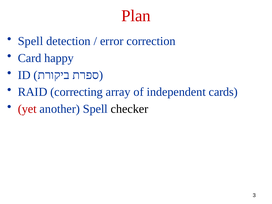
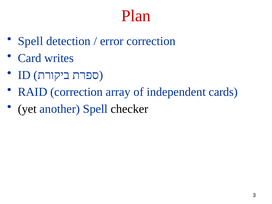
happy: happy -> writes (59, 58)
RAID correcting: correcting -> correction (77, 92)
yet colour: red -> black (27, 109)
